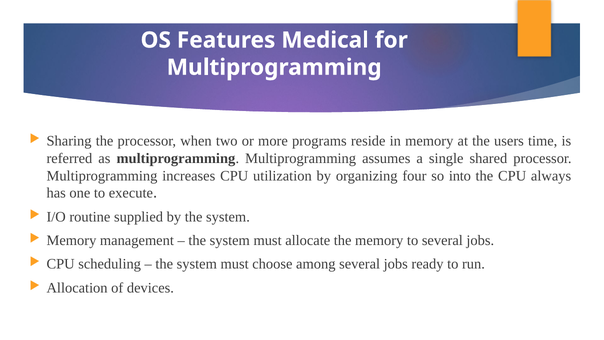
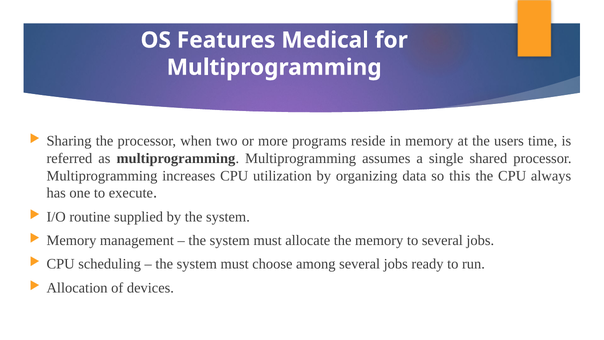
four: four -> data (414, 176)
into: into -> this (460, 176)
